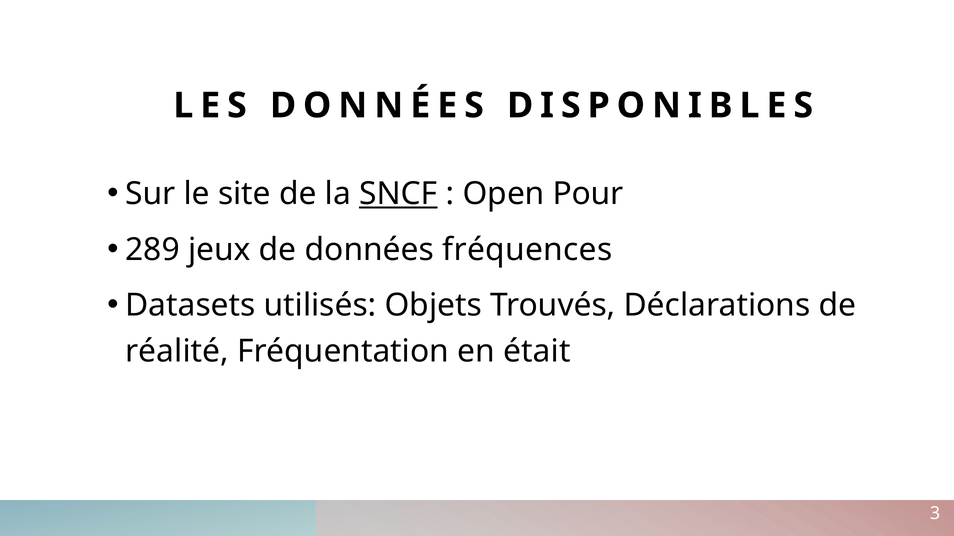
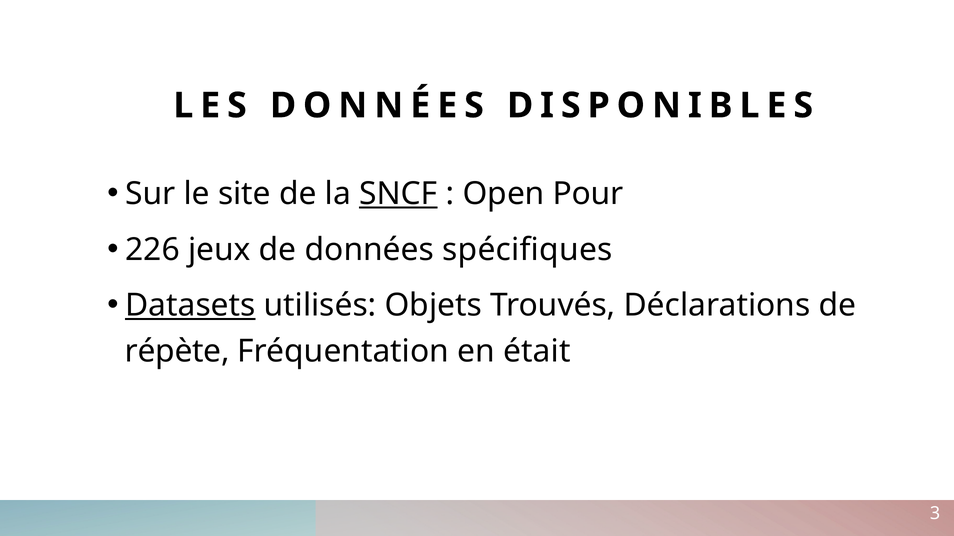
289: 289 -> 226 (152, 250)
fréquences: fréquences -> spécifiques (527, 250)
Datasets underline: none -> present (190, 306)
réalité: réalité -> répète (177, 352)
